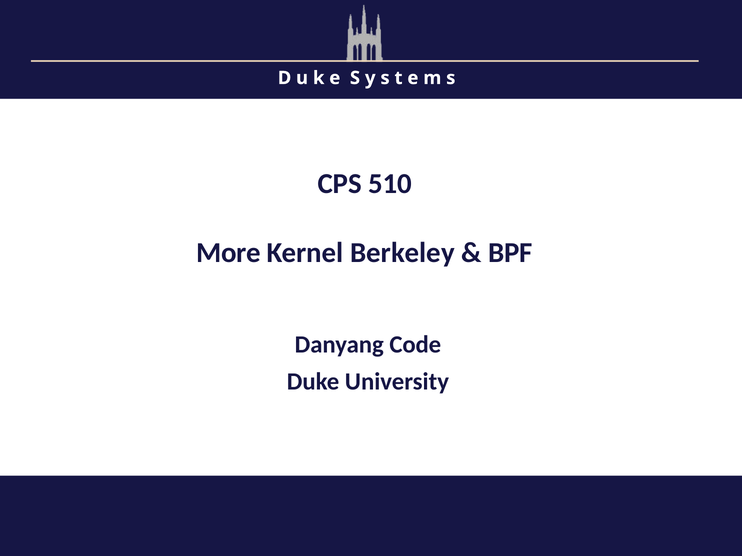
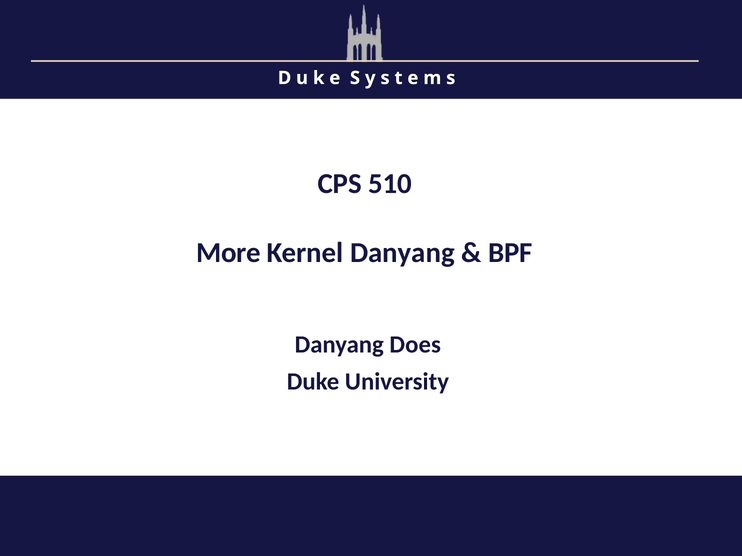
Kernel Berkeley: Berkeley -> Danyang (402, 253)
Code: Code -> Does (415, 345)
